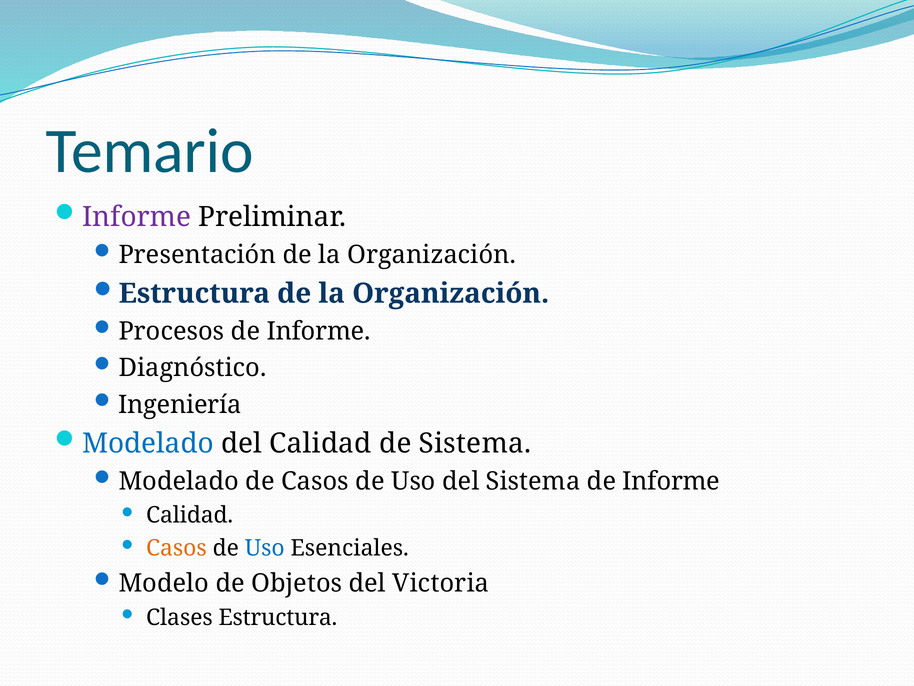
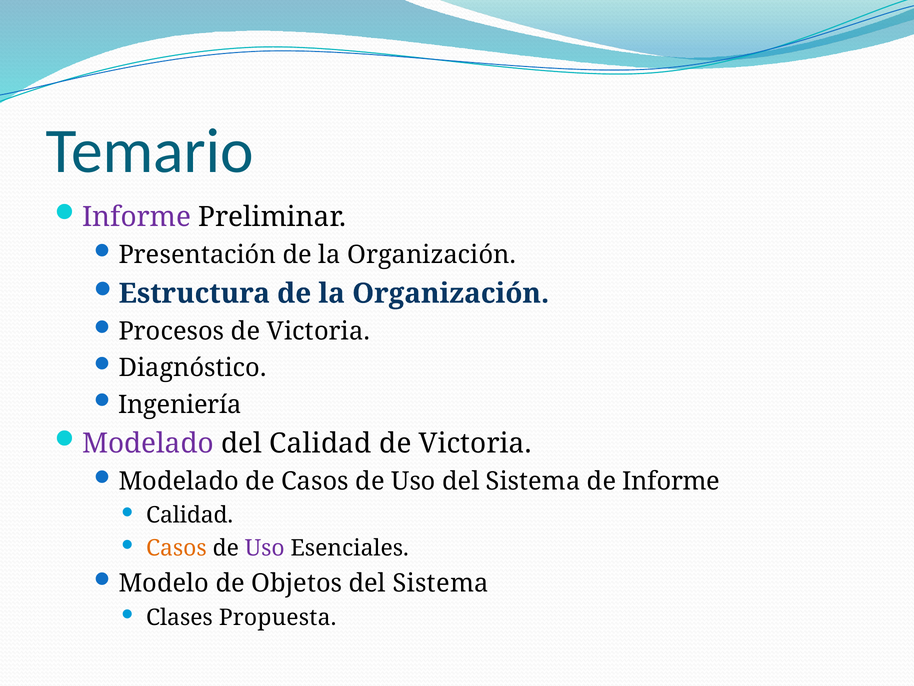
Procesos de Informe: Informe -> Victoria (318, 331)
Modelado colour: blue -> purple (148, 443)
Sistema: Sistema -> Victoria (475, 443)
Uso colour: blue -> purple (265, 548)
Objetos del Victoria: Victoria -> Sistema (441, 583)
Clases Estructura: Estructura -> Propuesta (278, 617)
